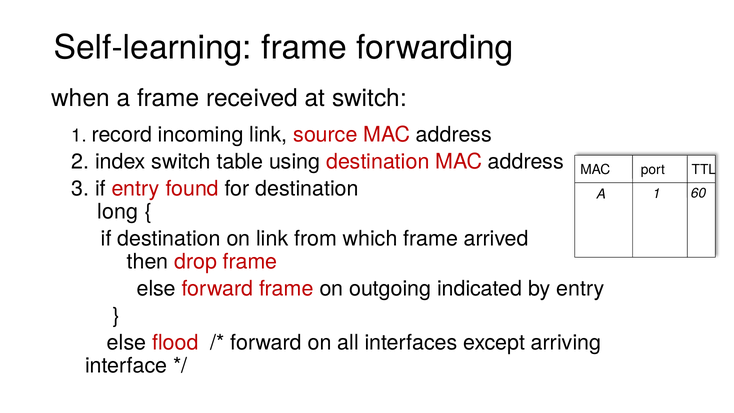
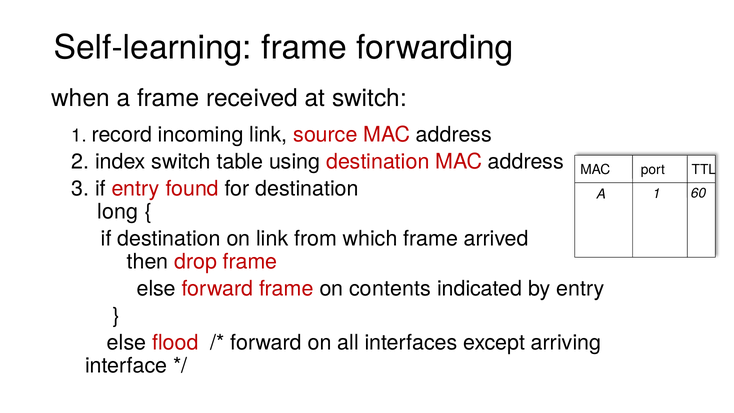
outgoing: outgoing -> contents (390, 289)
